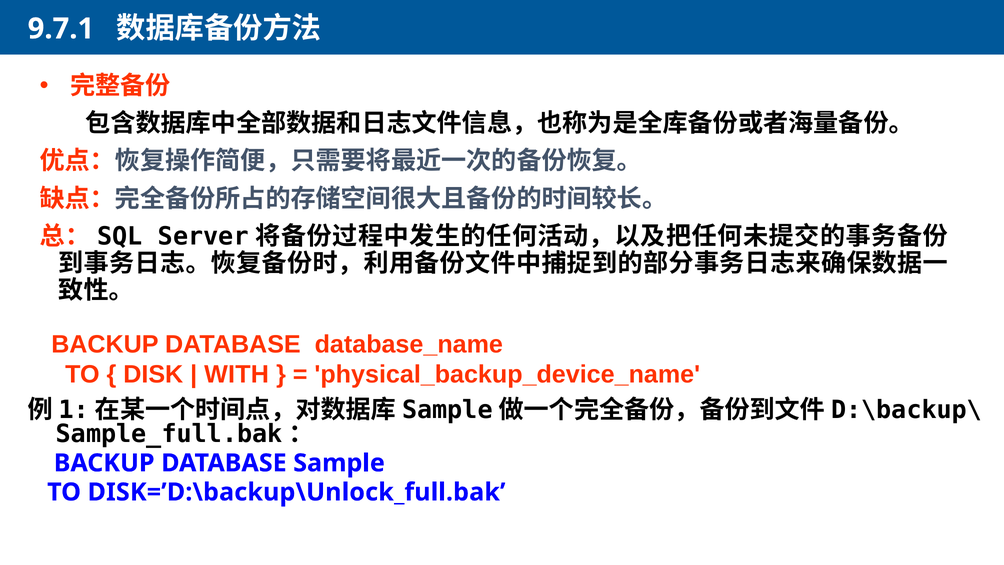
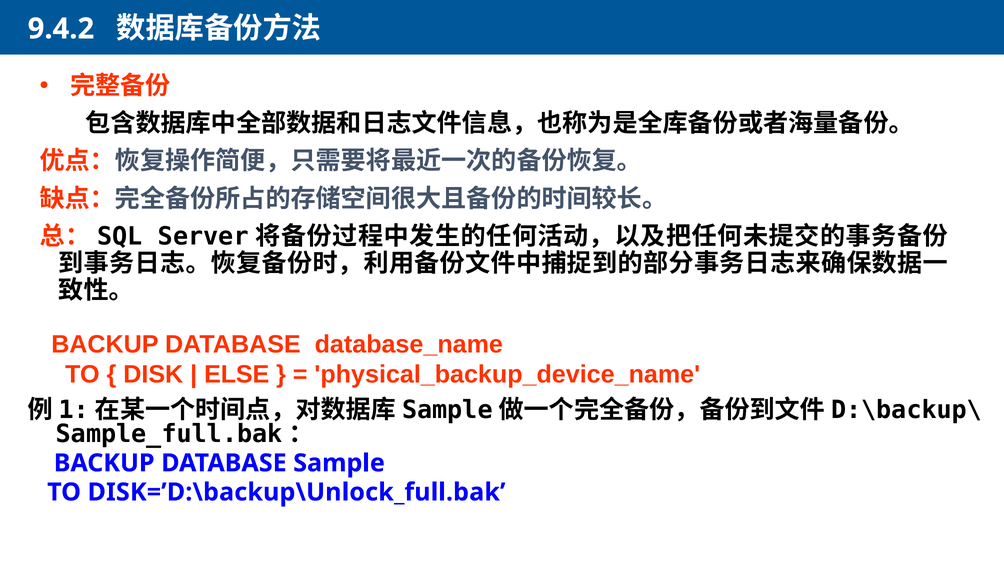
9.7.1: 9.7.1 -> 9.4.2 (61, 29)
WITH: WITH -> ELSE (237, 374)
